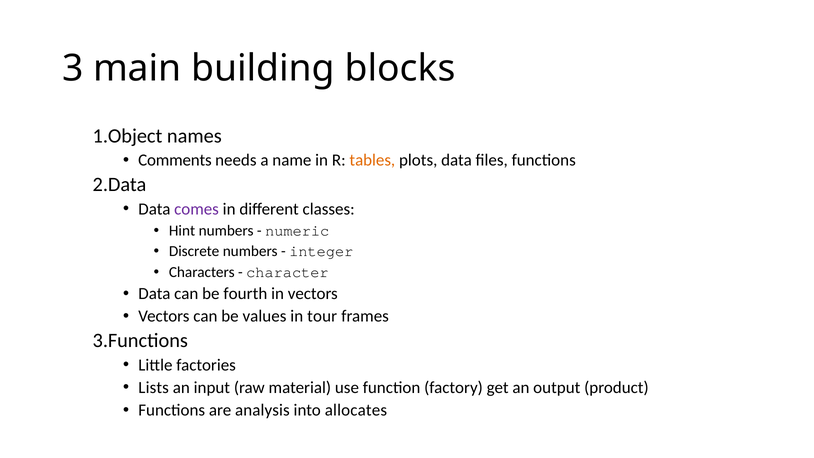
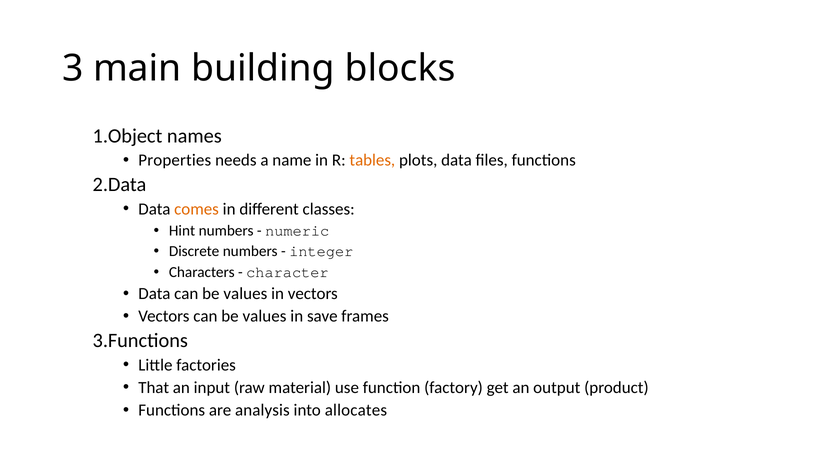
Comments: Comments -> Properties (175, 160)
comes colour: purple -> orange (197, 209)
Data can be fourth: fourth -> values (245, 294)
tour: tour -> save (322, 316)
Lists: Lists -> That (154, 387)
